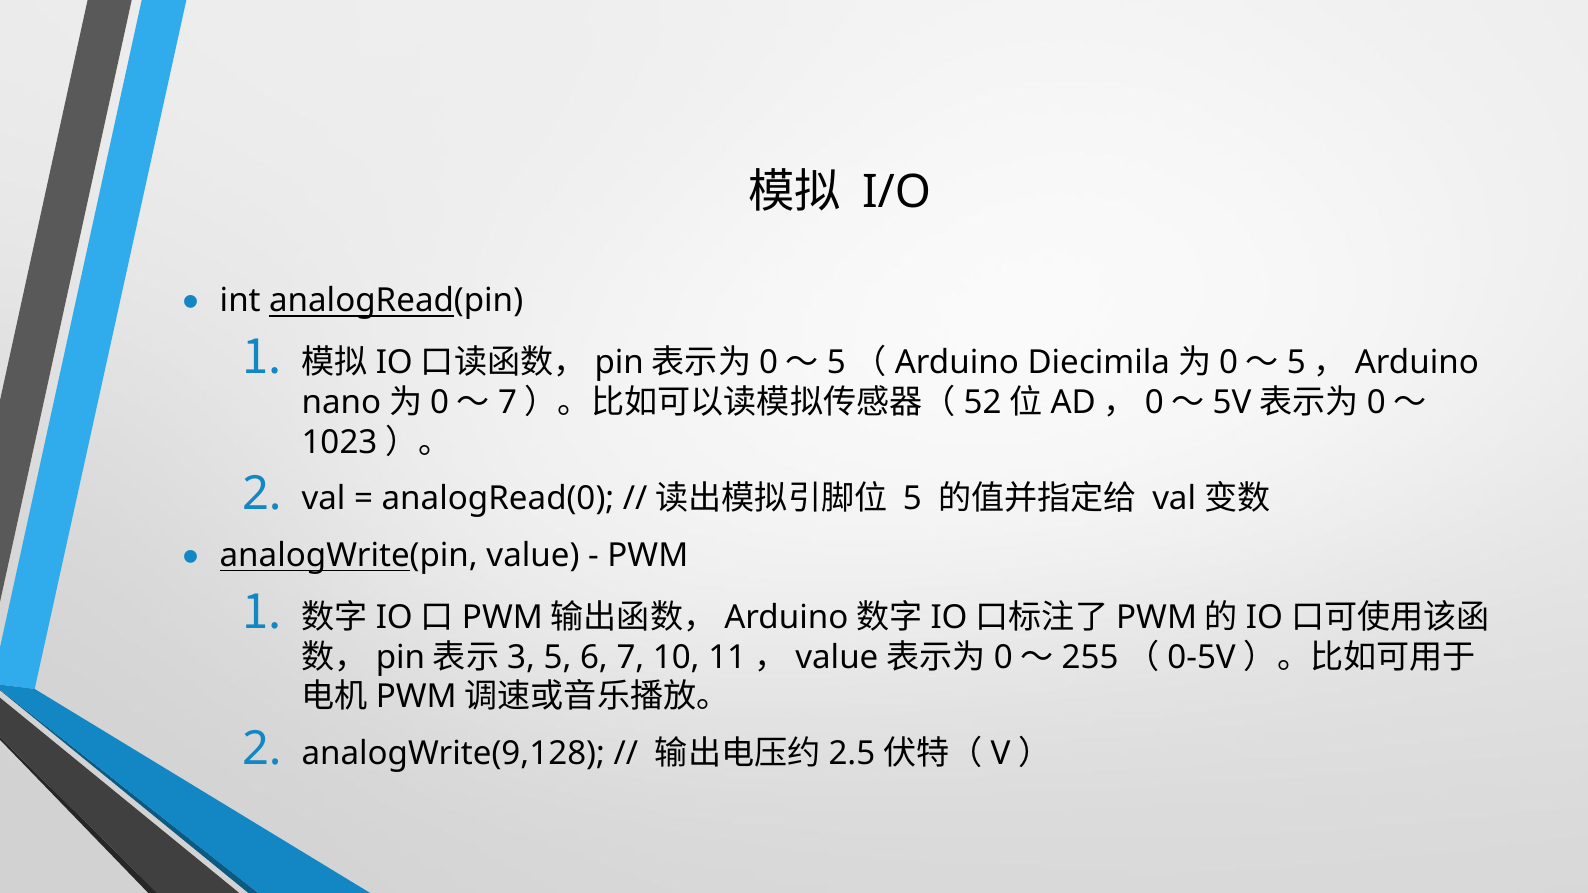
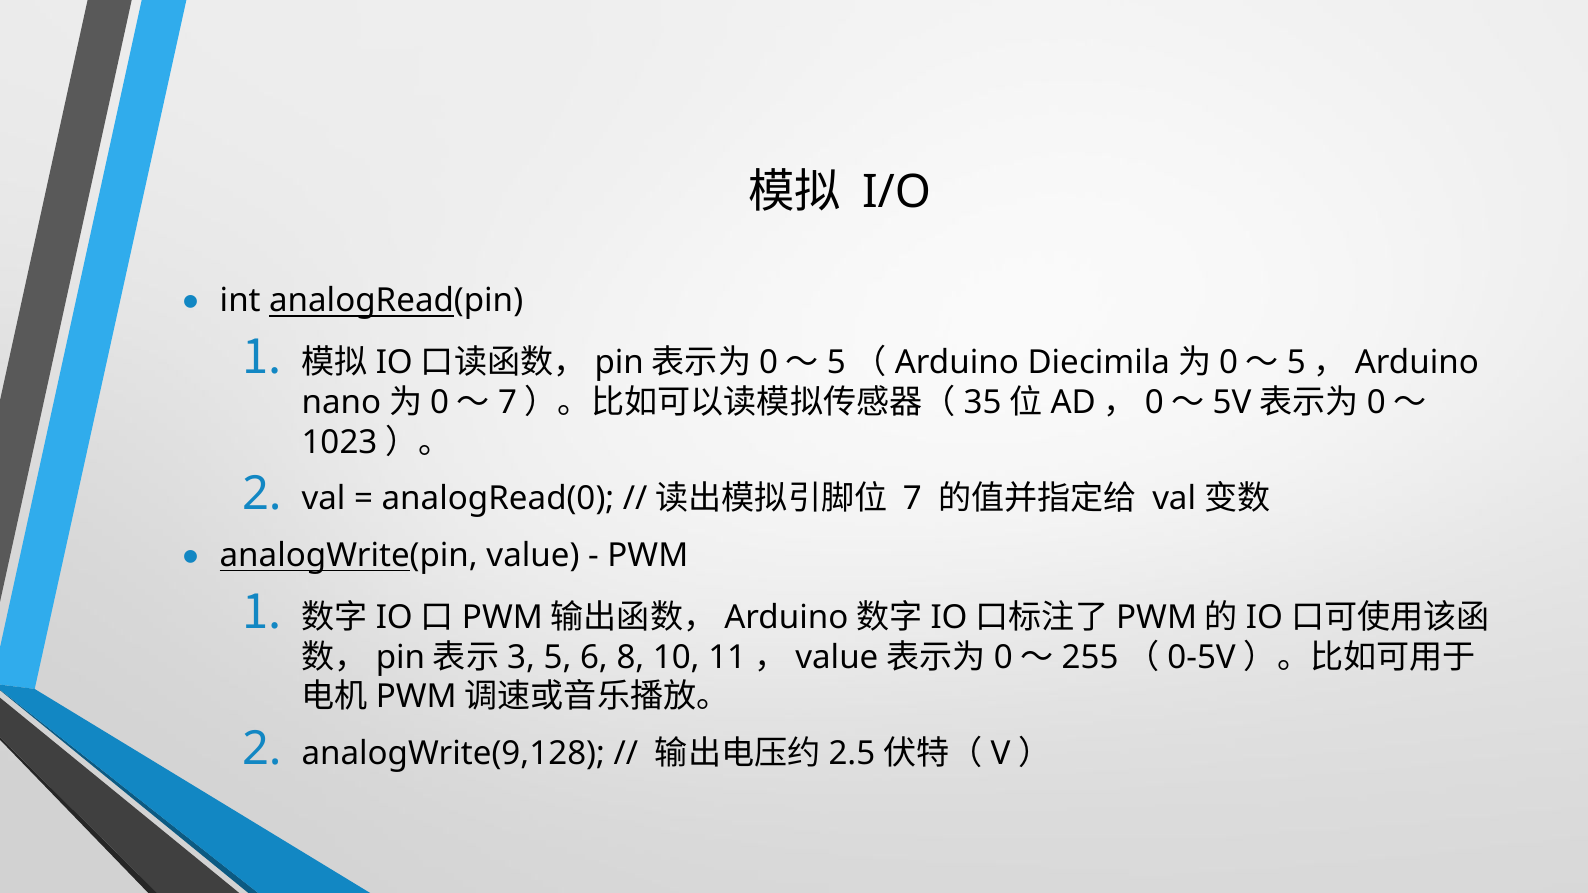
52: 52 -> 35 (983, 403)
5: 5 -> 7 (912, 499)
6 7: 7 -> 8 (630, 657)
